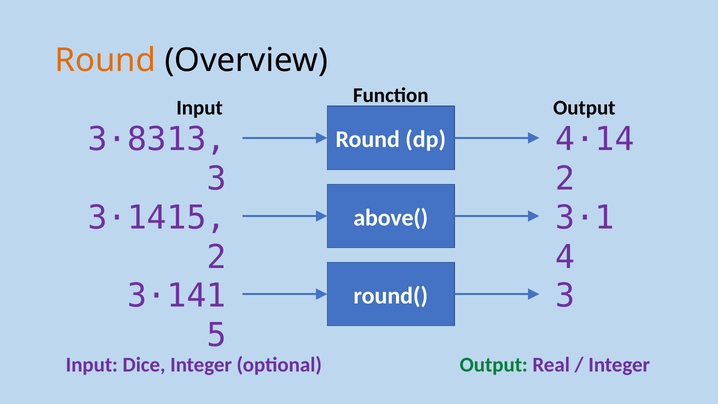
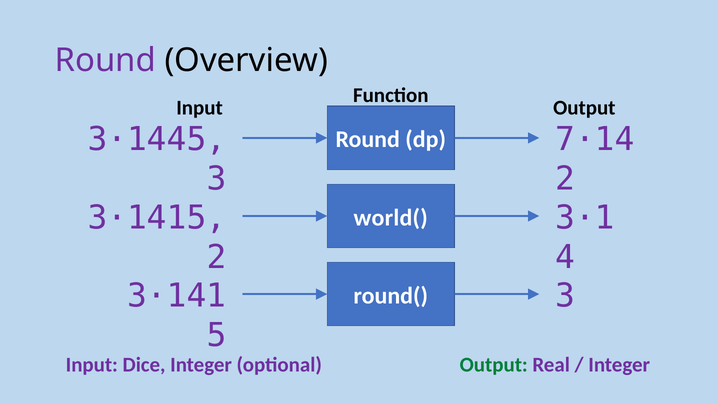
Round colour: orange -> purple (105, 60)
3·8313: 3·8313 -> 3·1445 (157, 140)
4·14: 4·14 -> 7·14 (595, 140)
above(: above( -> world( (391, 218)
